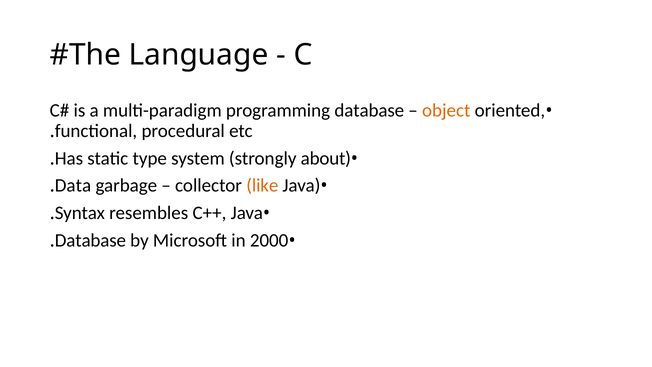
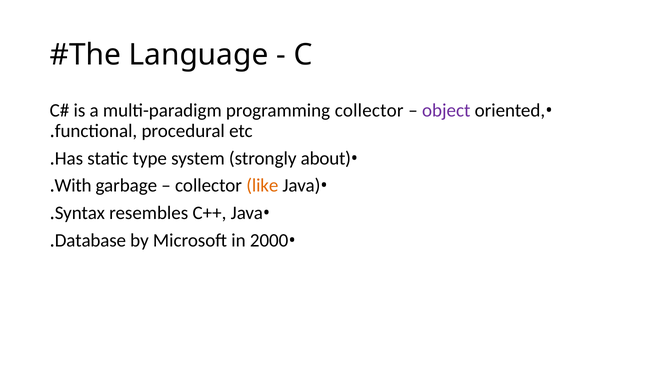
programming database: database -> collector (369, 110)
object colour: orange -> purple (446, 110)
Data: Data -> With (73, 185)
